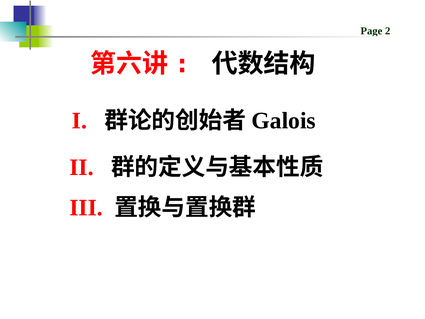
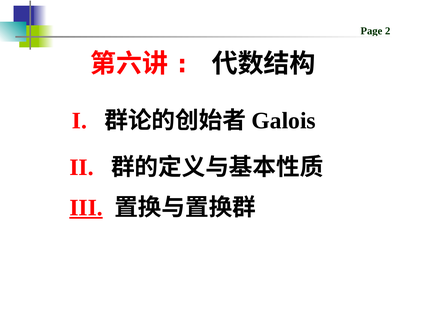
III underline: none -> present (86, 208)
